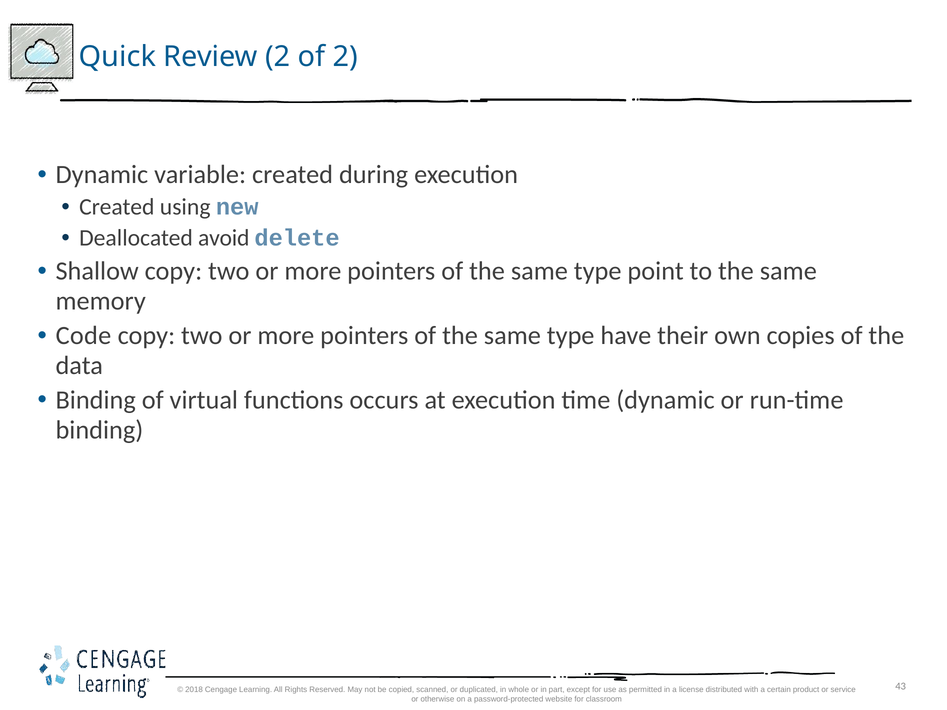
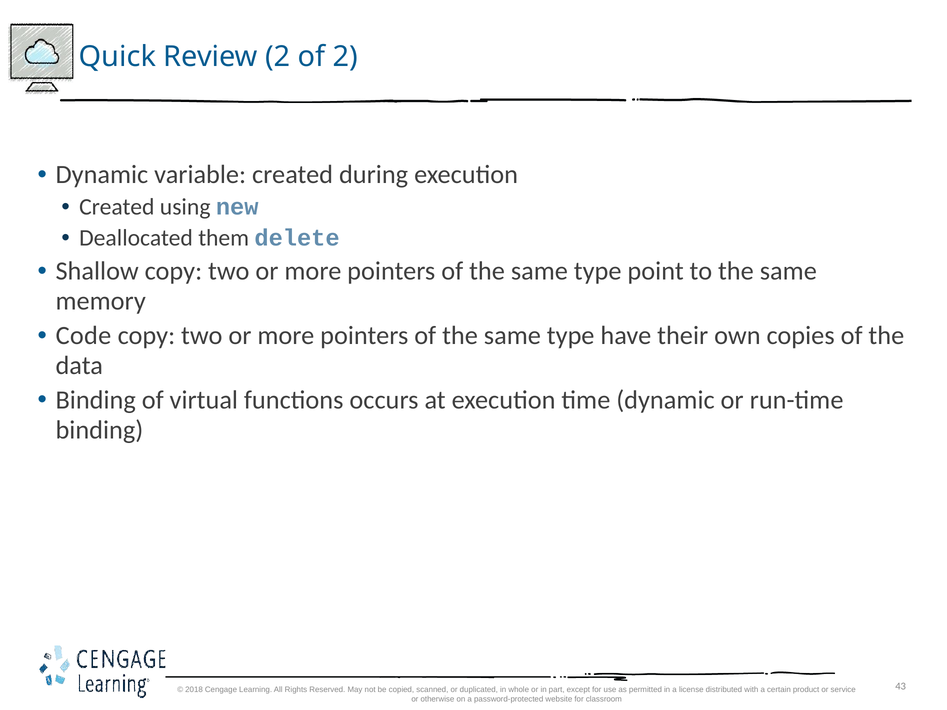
avoid: avoid -> them (224, 238)
